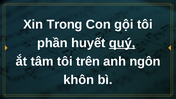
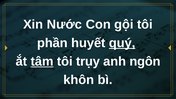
Trong: Trong -> Nước (64, 24)
tâm underline: none -> present (42, 61)
trên: trên -> trụy (88, 61)
